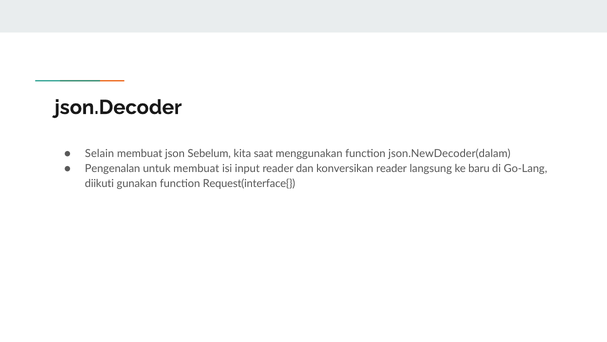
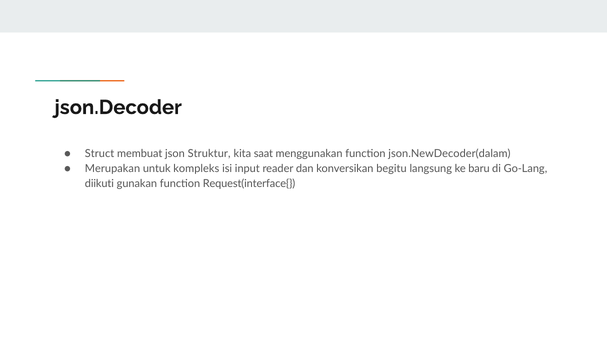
Selain: Selain -> Struct (100, 153)
Sebelum: Sebelum -> Struktur (209, 153)
Pengenalan: Pengenalan -> Merupakan (112, 168)
untuk membuat: membuat -> kompleks (196, 168)
konversikan reader: reader -> begitu (391, 168)
